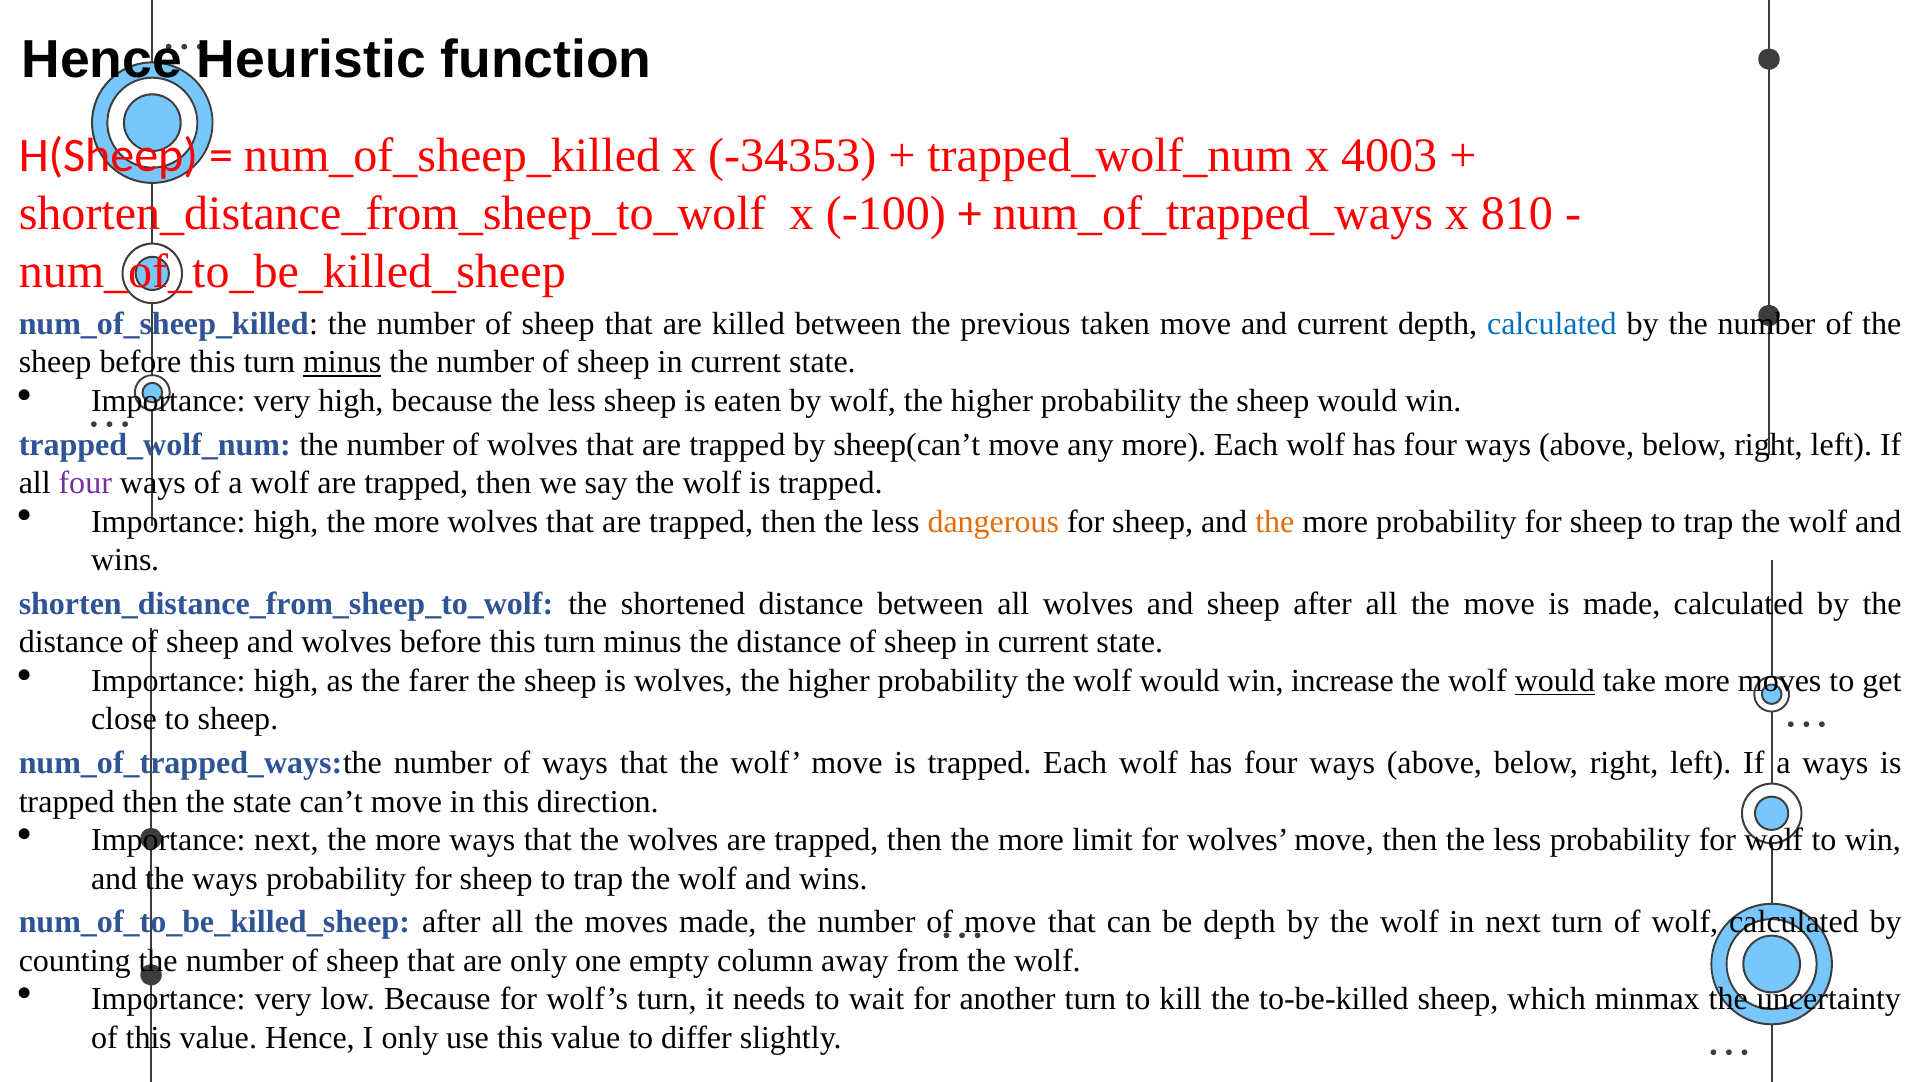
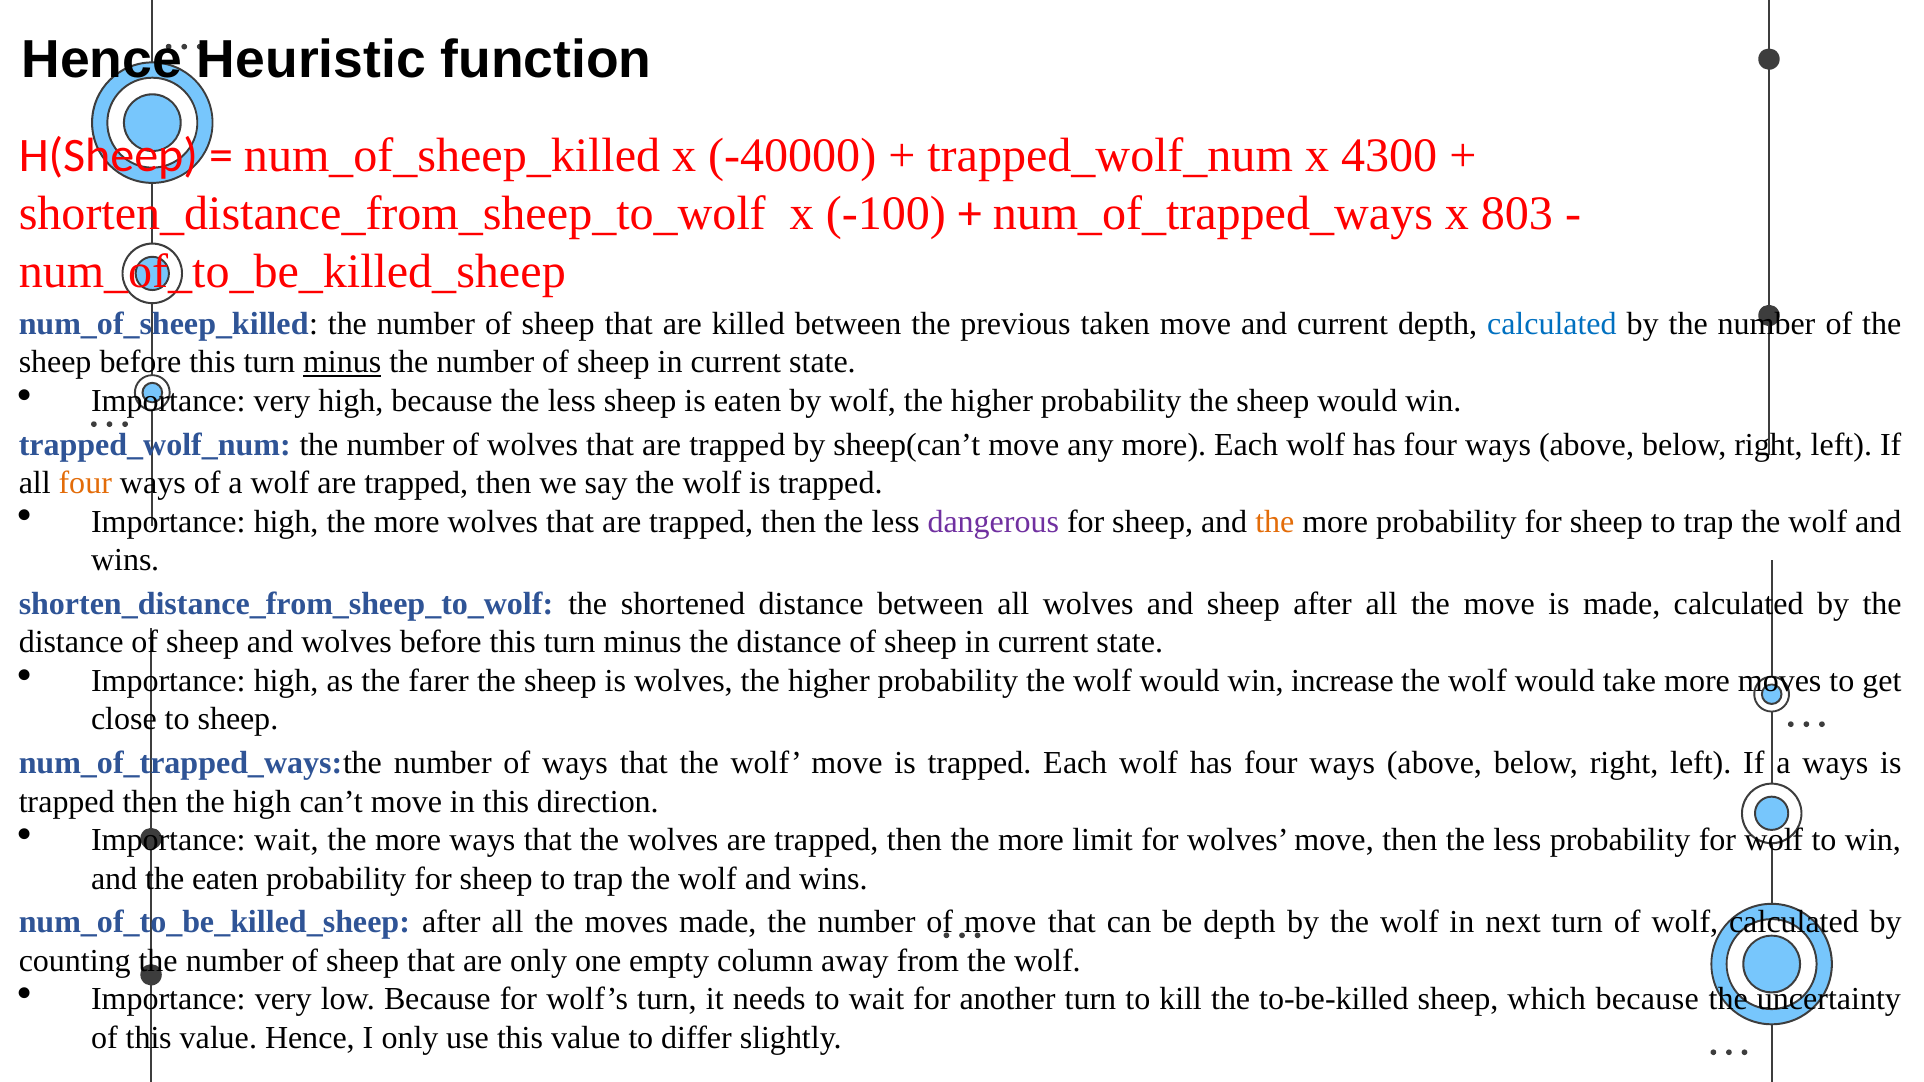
-34353: -34353 -> -40000 (792, 156)
4003: 4003 -> 4300 (1389, 156)
810: 810 -> 803 (1517, 214)
four colour: purple -> orange (85, 483)
dangerous colour: orange -> purple (993, 522)
would underline: present -> none (1555, 681)
the state: state -> high (262, 802)
Importance next: next -> wait (286, 840)
the ways: ways -> eaten (225, 879)
which minmax: minmax -> because (1647, 1000)
